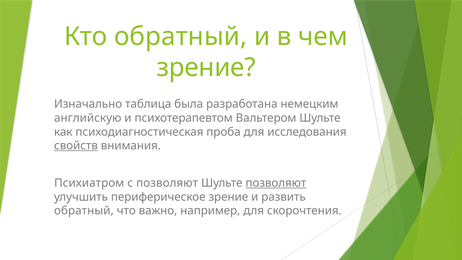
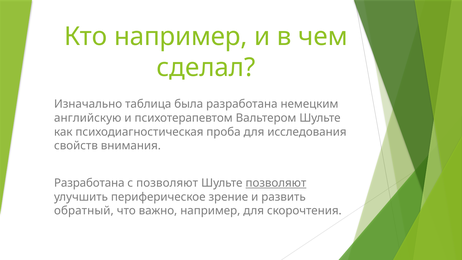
Кто обратный: обратный -> например (181, 36)
зрение: зрение -> сделал (206, 68)
свойств underline: present -> none (76, 146)
Психиатром: Психиатром -> Разработана (89, 183)
